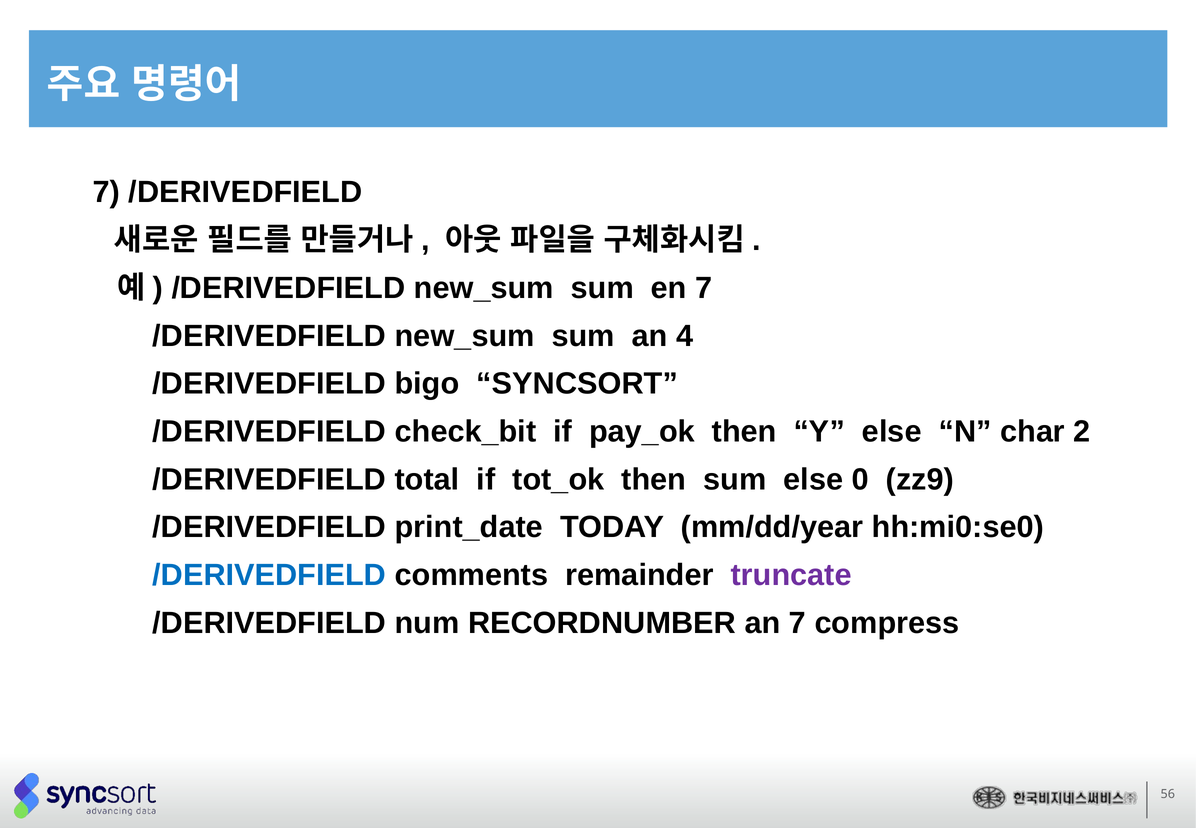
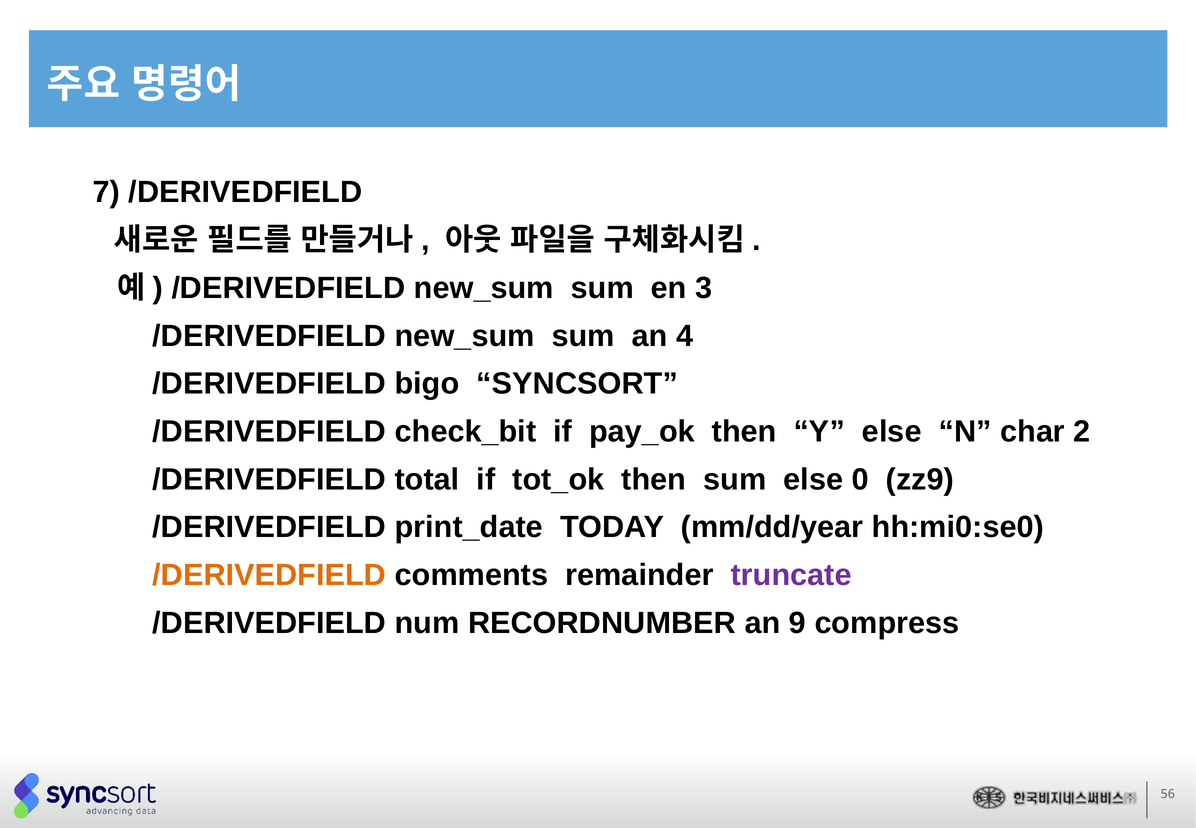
en 7: 7 -> 3 (704, 288)
/DERIVEDFIELD colour: blue -> orange (269, 575)
an 7: 7 -> 9 (797, 623)
